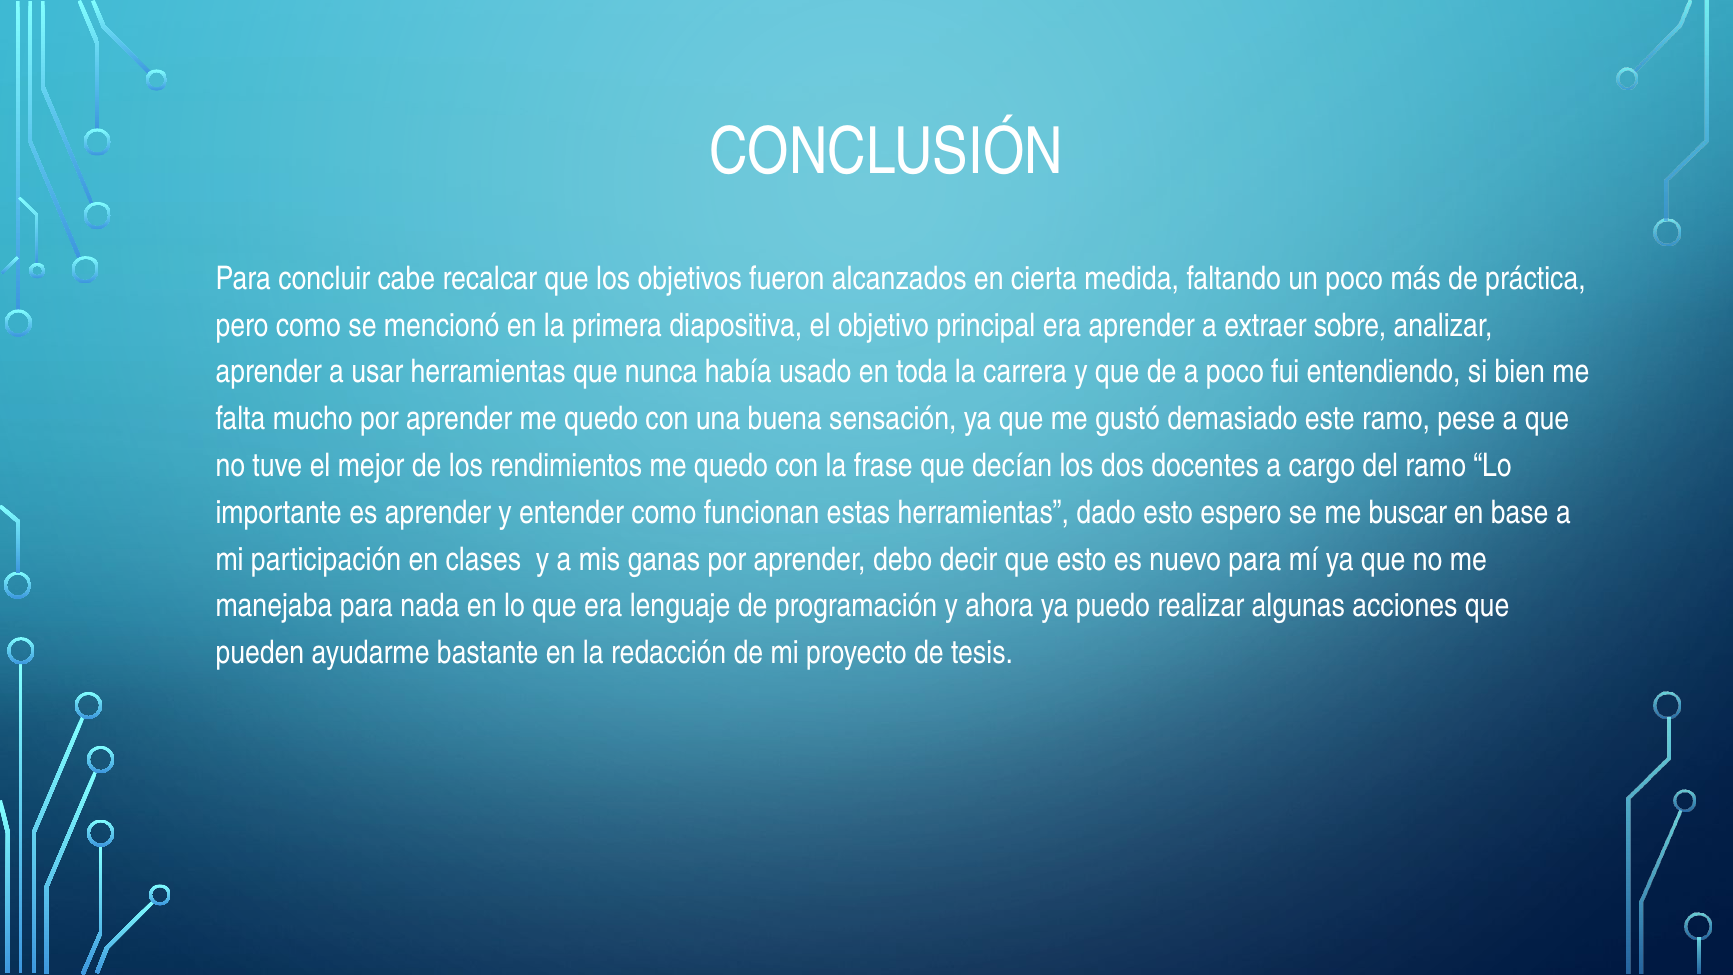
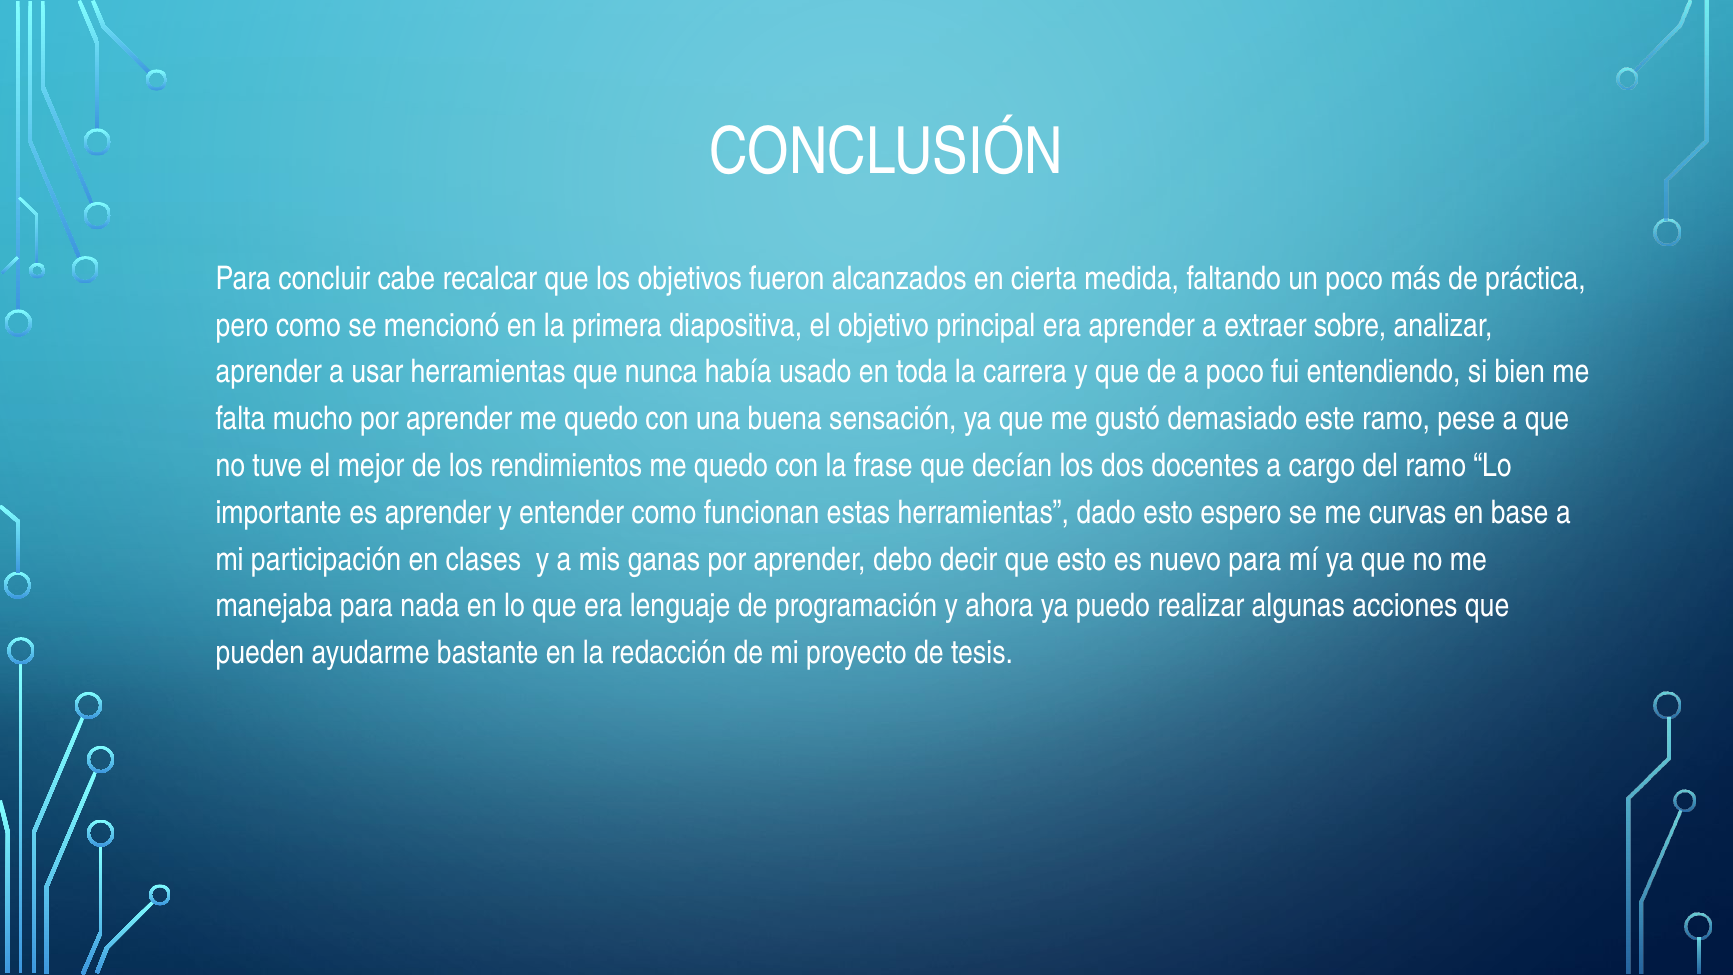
buscar: buscar -> curvas (1408, 512)
